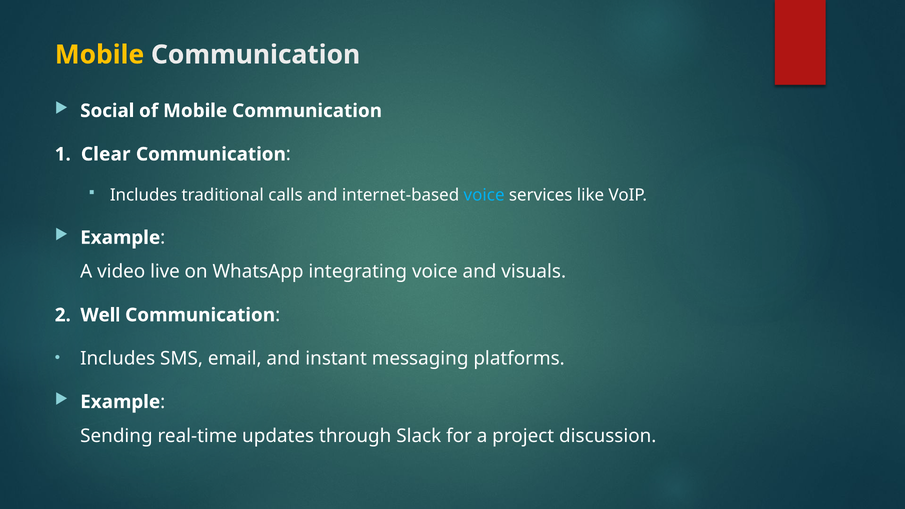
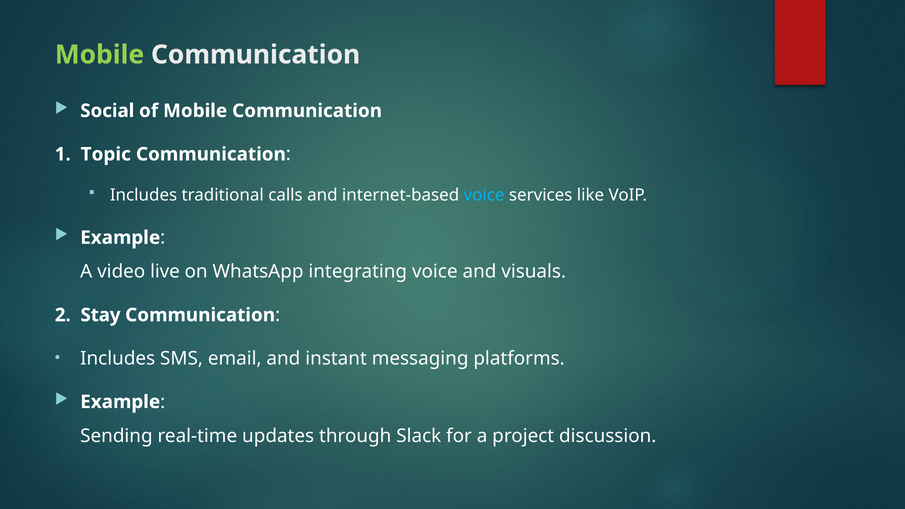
Mobile colour: yellow -> light green (99, 55)
Clear: Clear -> Topic (106, 154)
Well: Well -> Stay (101, 315)
